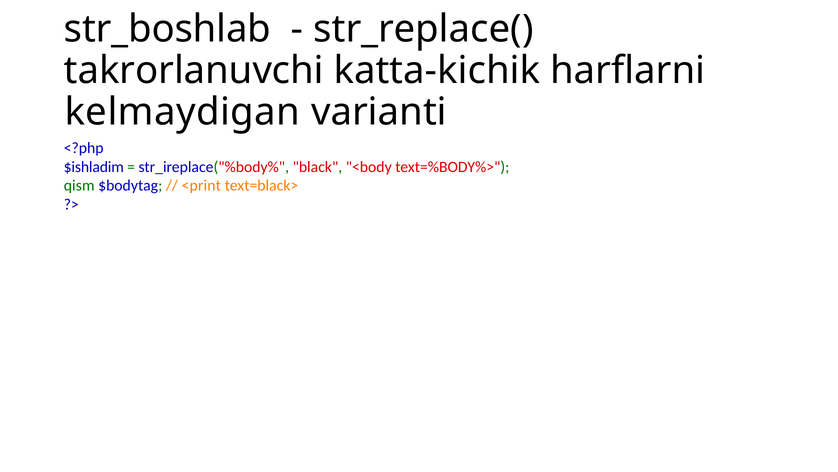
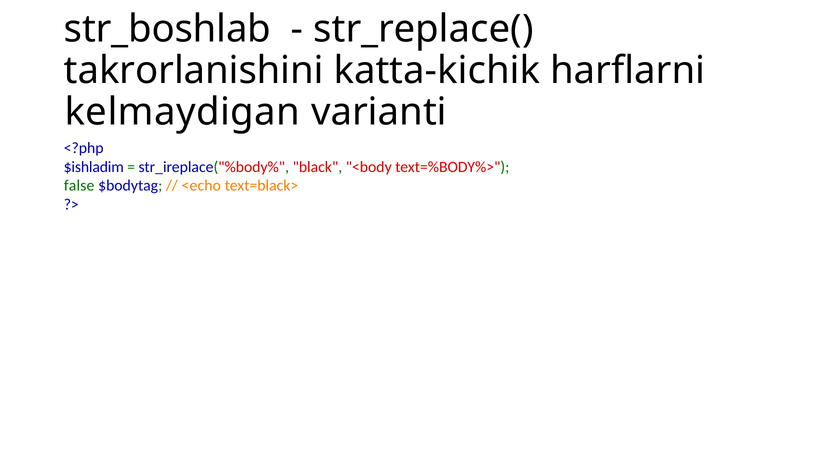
takrorlanuvchi: takrorlanuvchi -> takrorlanishini (194, 70)
qism: qism -> false (79, 185)
<print: <print -> <echo (201, 185)
